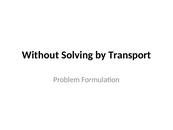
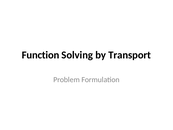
Without: Without -> Function (41, 55)
